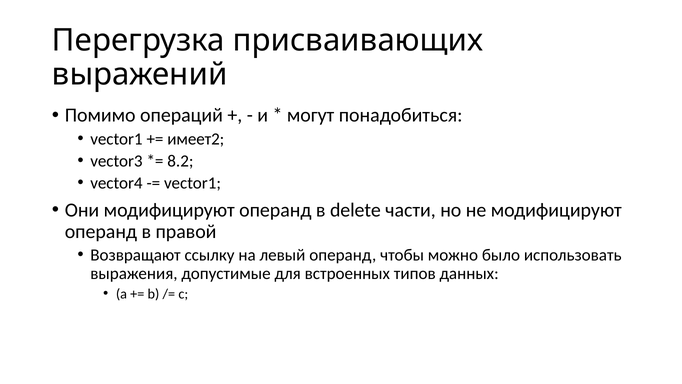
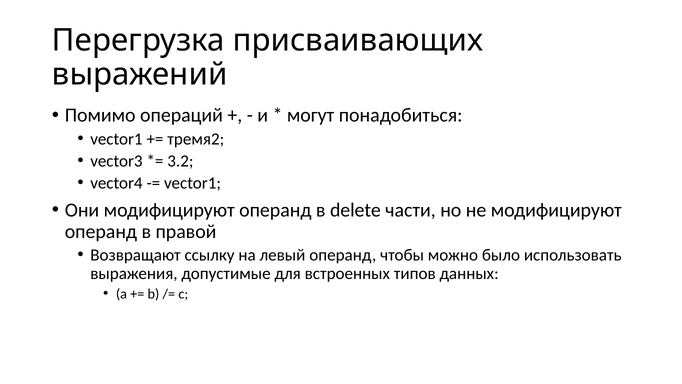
имеет2: имеет2 -> тремя2 (196, 139)
8.2: 8.2 -> 3.2 (180, 161)
